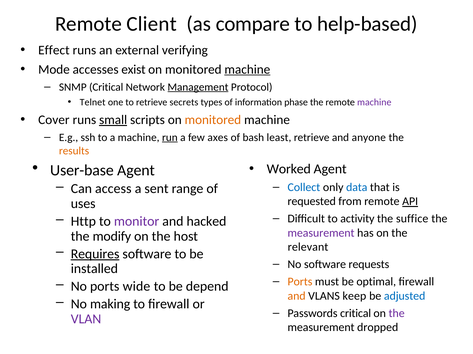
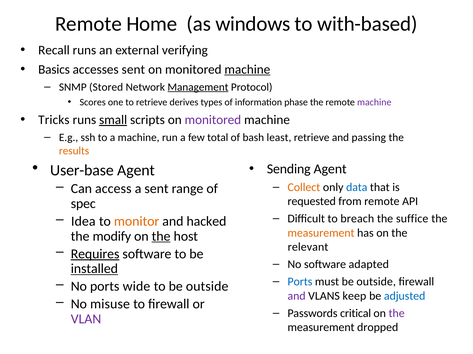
Client: Client -> Home (152, 24)
compare: compare -> windows (253, 24)
help-based: help-based -> with-based (367, 24)
Effect: Effect -> Recall (54, 50)
Mode: Mode -> Basics (54, 70)
accesses exist: exist -> sent (133, 70)
SNMP Critical: Critical -> Stored (106, 87)
Telnet: Telnet -> Scores (93, 102)
secrets: secrets -> derives (184, 102)
Cover: Cover -> Tricks (54, 120)
monitored colour: orange -> purple (213, 120)
run underline: present -> none (170, 138)
axes: axes -> total (218, 138)
anyone: anyone -> passing (369, 138)
Worked: Worked -> Sending (289, 169)
Collect colour: blue -> orange (304, 188)
API underline: present -> none (410, 202)
uses: uses -> spec (83, 204)
Http: Http -> Idea (83, 222)
monitor colour: purple -> orange (137, 222)
activity: activity -> breach (357, 219)
measurement colour: purple -> orange (321, 233)
the underline: none -> present (161, 237)
requests: requests -> adapted (369, 265)
installed underline: none -> present (94, 269)
Ports colour: orange -> blue (300, 282)
must be optimal: optimal -> outside (376, 282)
to be depend: depend -> outside (207, 287)
and colour: orange -> purple (297, 296)
making: making -> misuse (110, 305)
